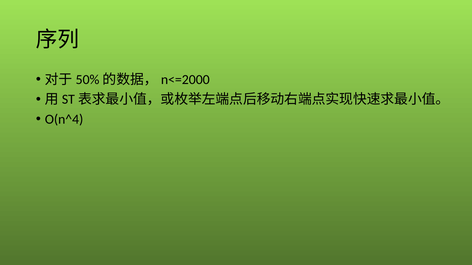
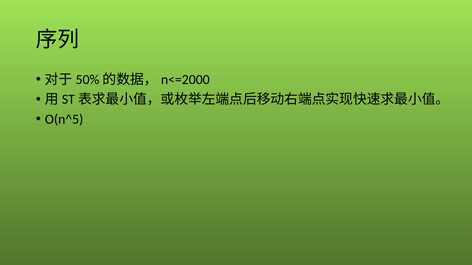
O(n^4: O(n^4 -> O(n^5 (64, 119)
